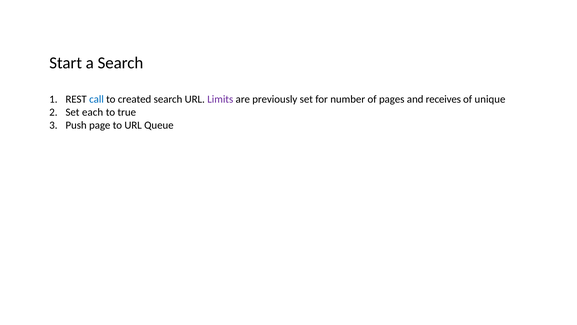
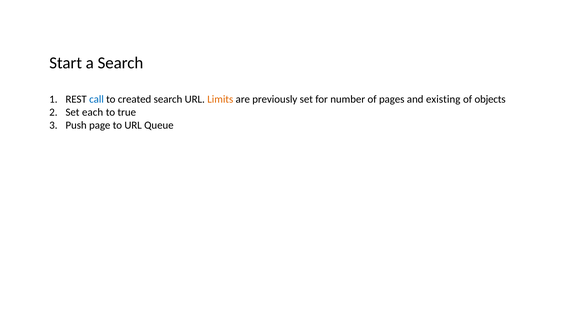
Limits colour: purple -> orange (220, 99)
receives: receives -> existing (443, 99)
unique: unique -> objects (490, 99)
